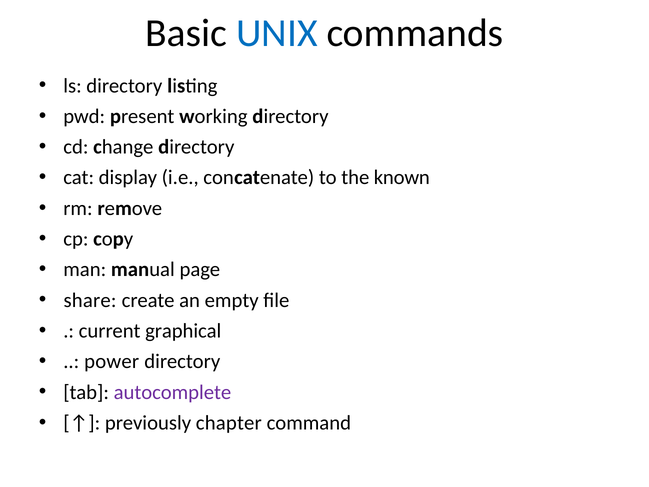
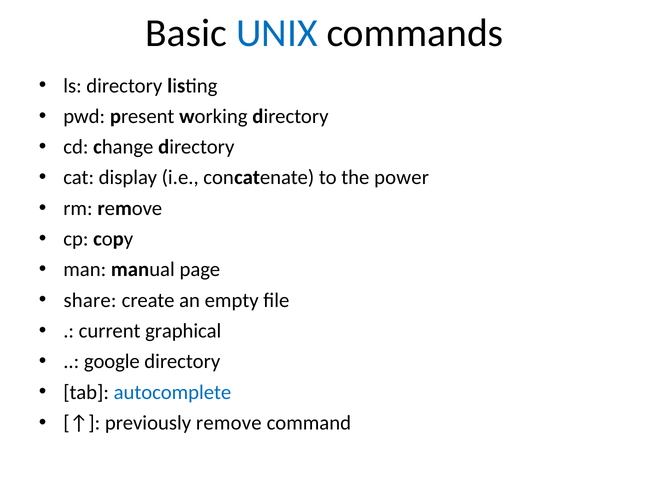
known: known -> power (402, 178)
power: power -> google (112, 361)
autocomplete colour: purple -> blue (172, 392)
previously chapter: chapter -> remove (229, 423)
